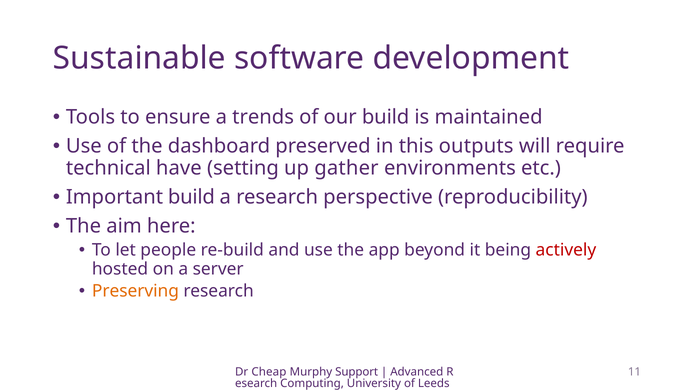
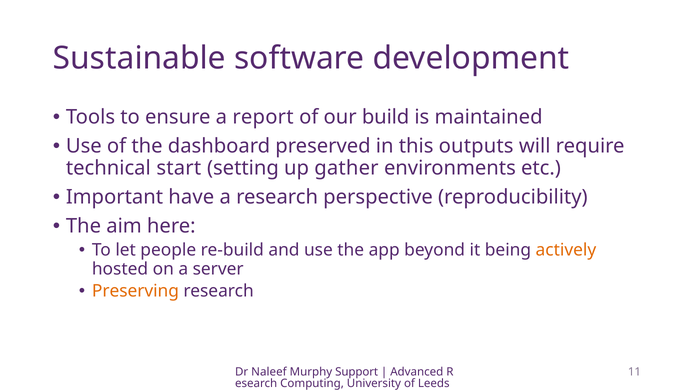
trends: trends -> report (263, 117)
have: have -> start (179, 168)
Important build: build -> have (191, 197)
actively colour: red -> orange (566, 250)
Cheap: Cheap -> Naleef (269, 372)
